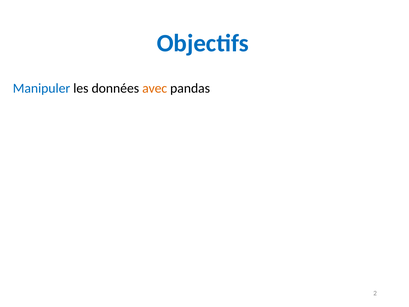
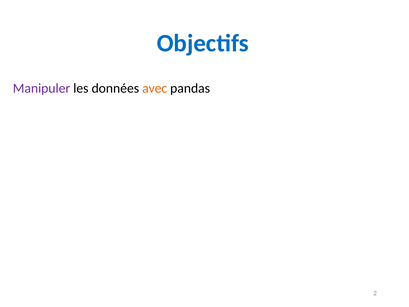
Manipuler colour: blue -> purple (41, 88)
